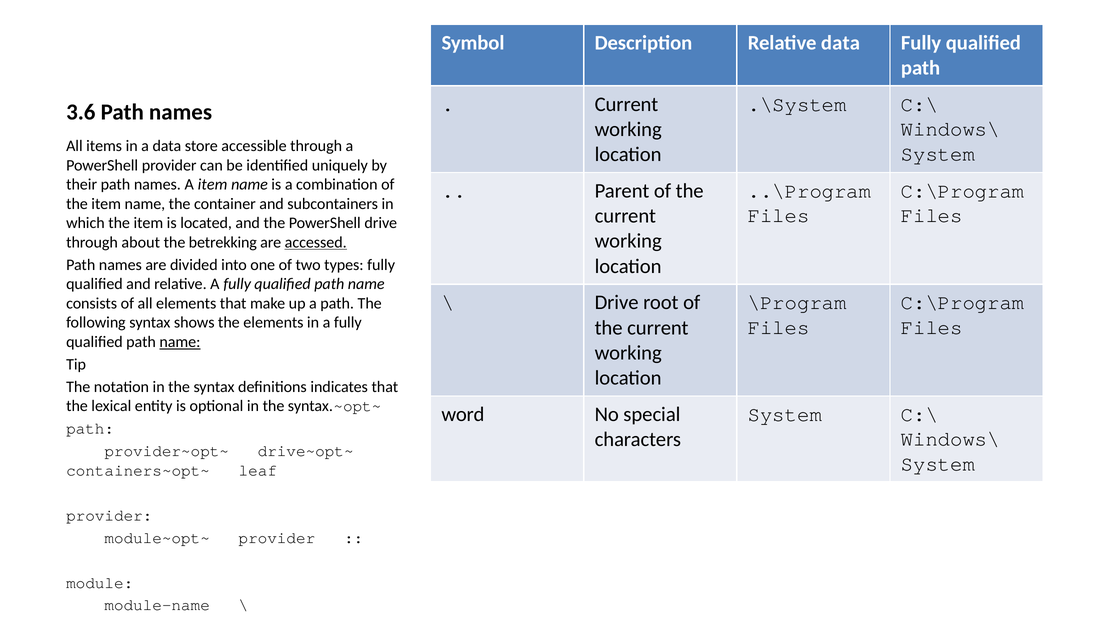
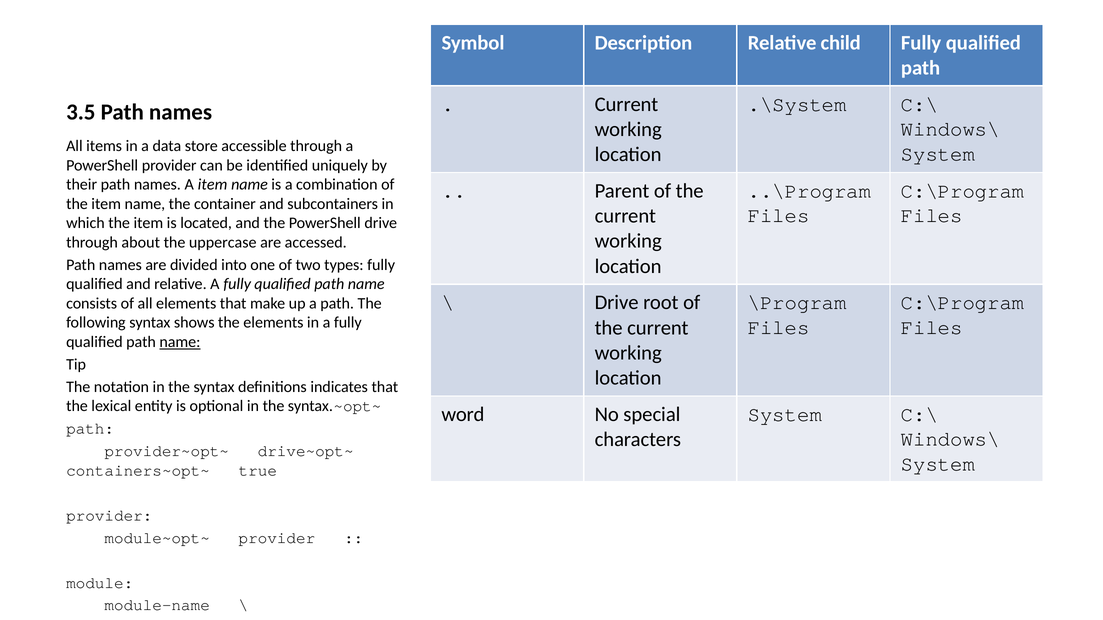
Relative data: data -> child (841, 43)
3.6: 3.6 -> 3.5 (81, 112)
betrekking: betrekking -> uppercase (223, 243)
accessed underline: present -> none (316, 243)
containers~opt~ leaf: leaf -> true (258, 471)
